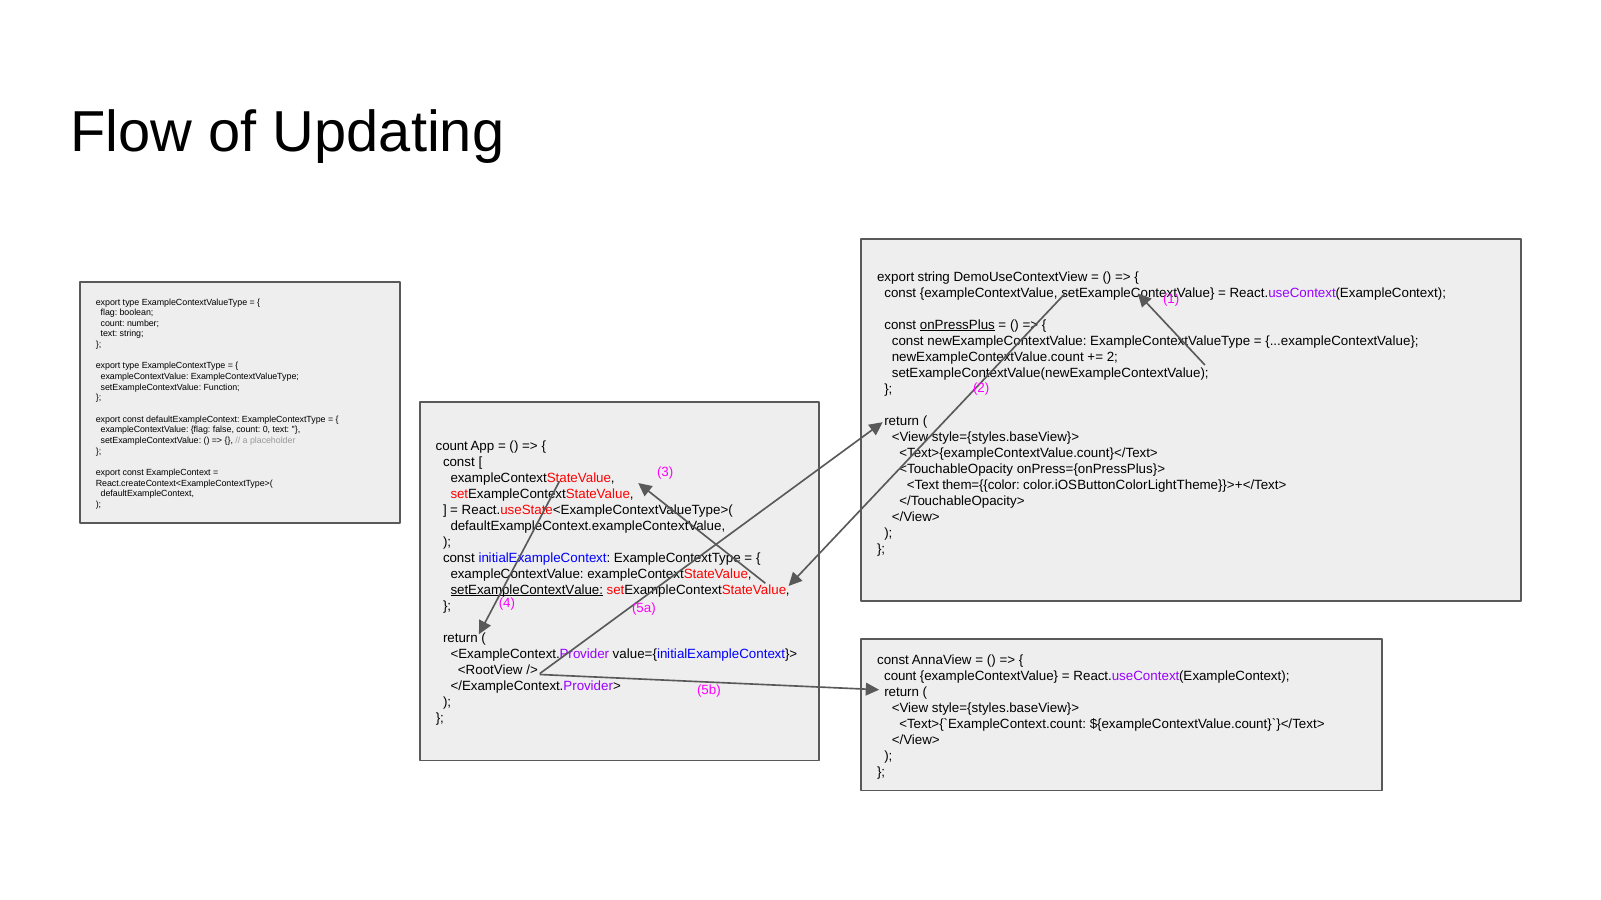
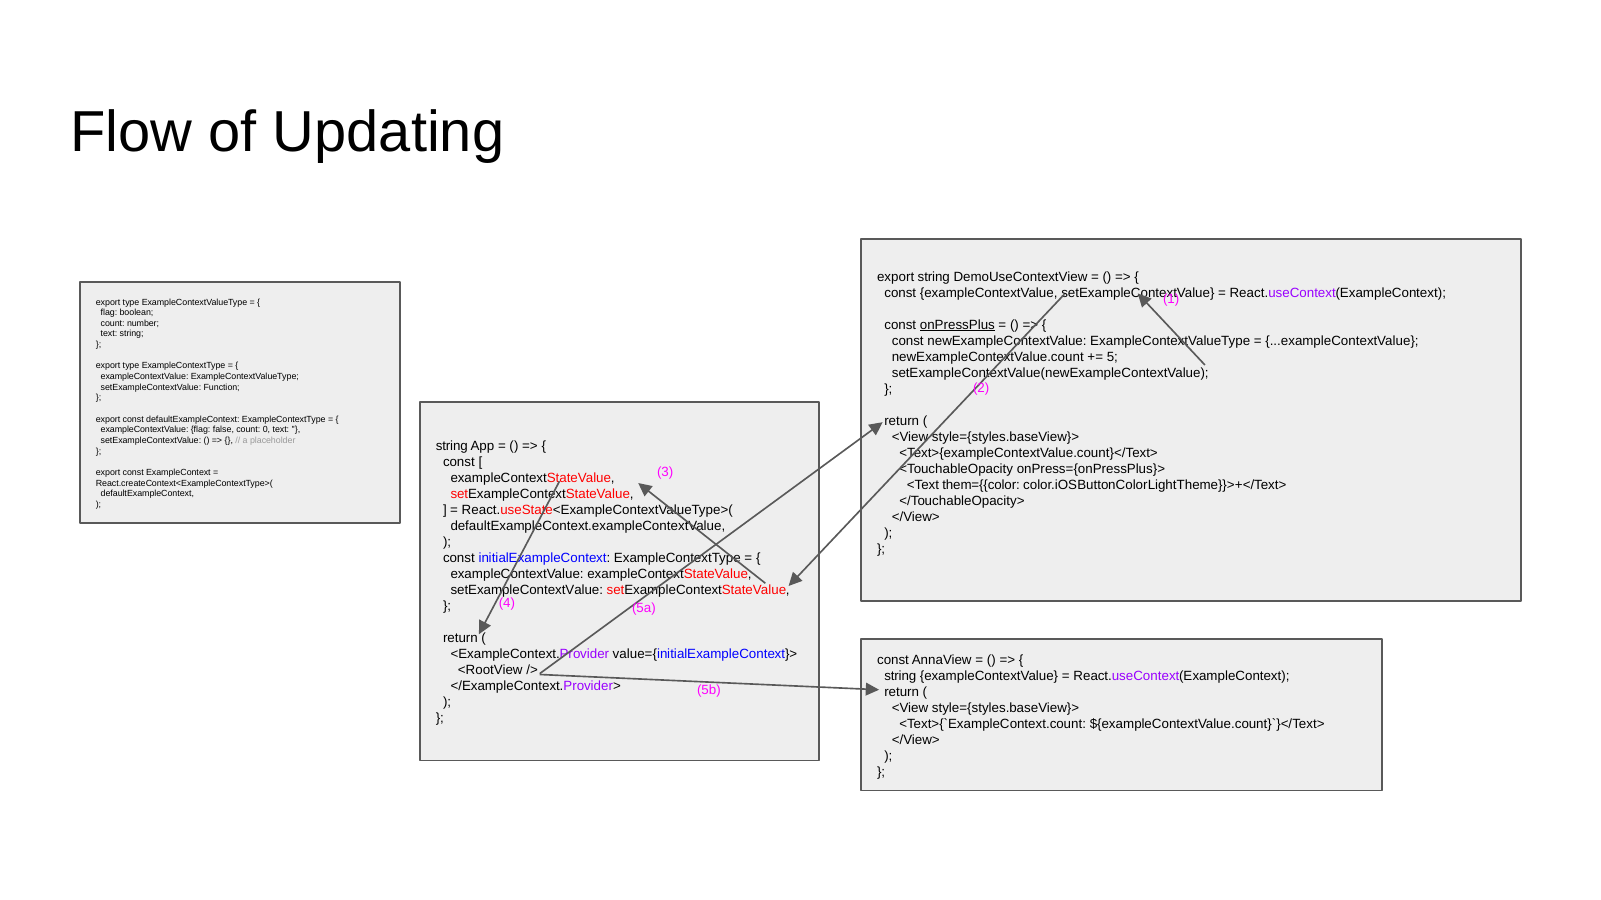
2: 2 -> 5 (1112, 357)
count: count -> string (452, 446)
setExampleContextValue underline: present -> none (527, 590)
count: count -> string (900, 676)
